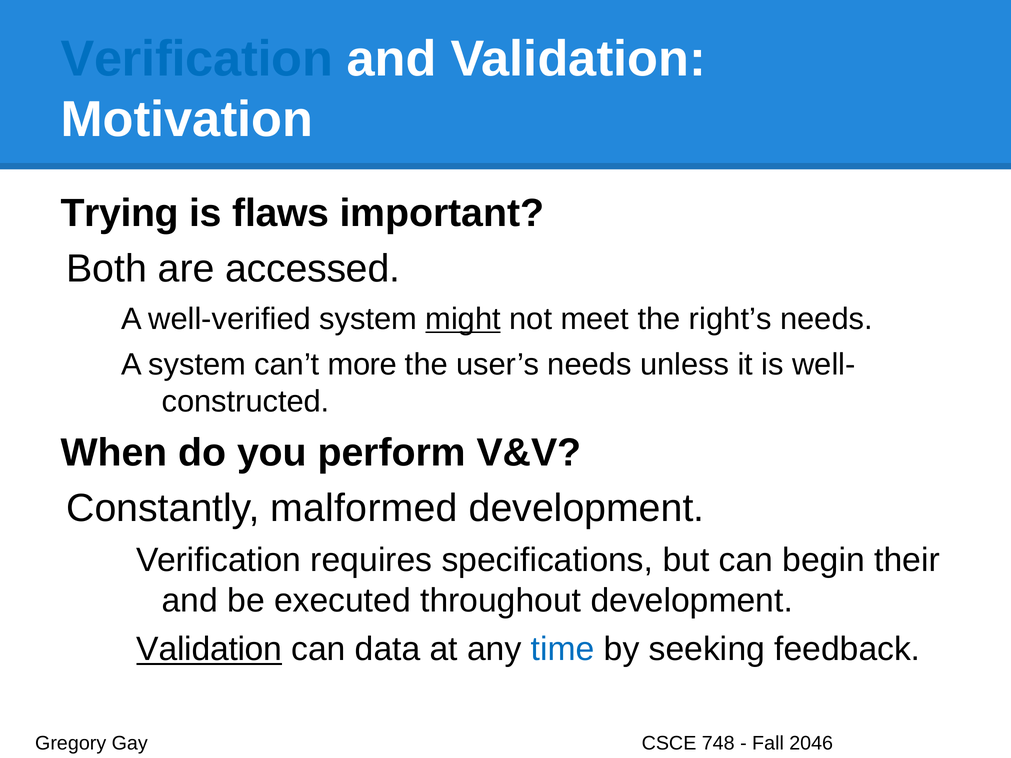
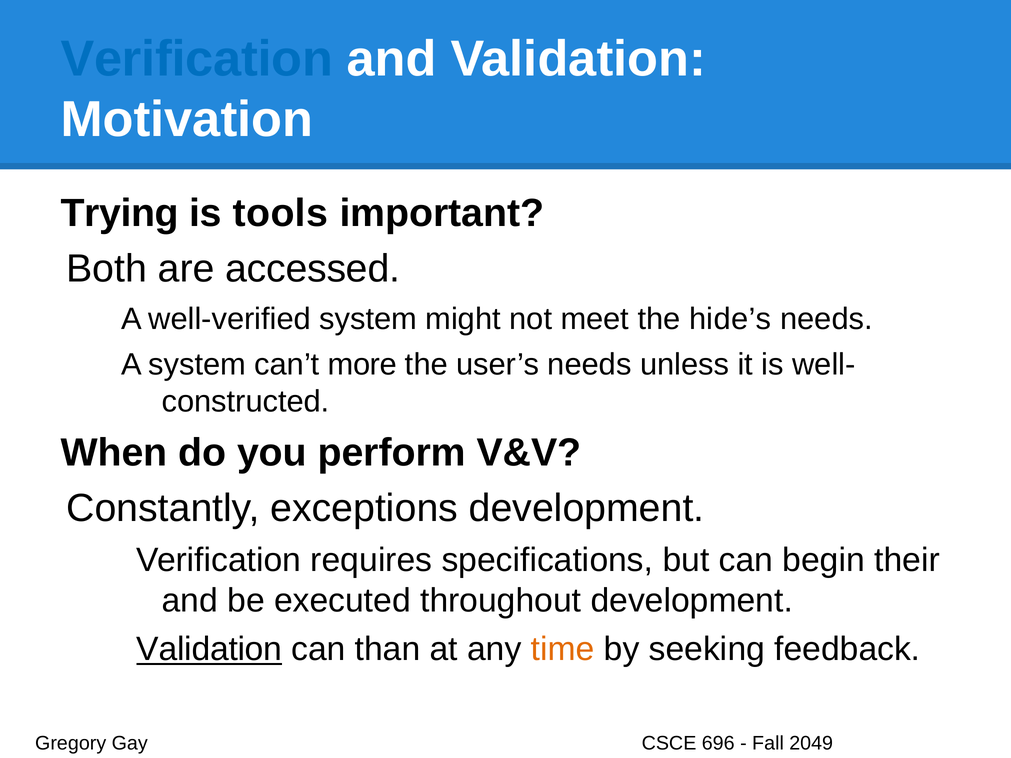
flaws: flaws -> tools (280, 213)
might underline: present -> none (463, 319)
right’s: right’s -> hide’s (730, 319)
malformed: malformed -> exceptions (364, 508)
data: data -> than (388, 650)
time colour: blue -> orange (563, 650)
748: 748 -> 696 (718, 743)
2046: 2046 -> 2049 (811, 743)
